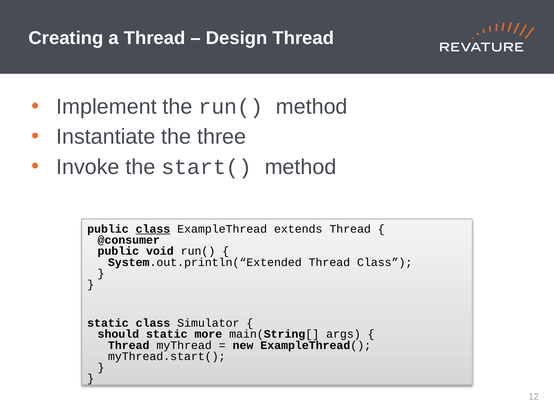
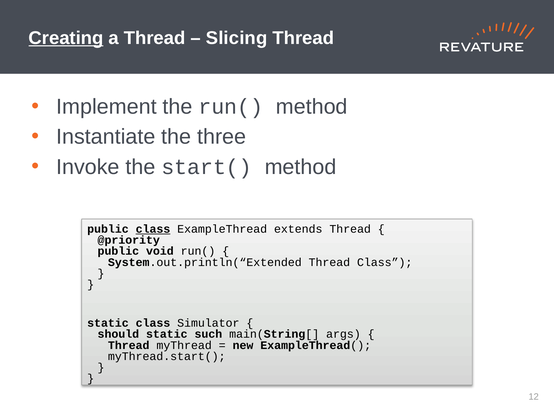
Creating underline: none -> present (66, 38)
Design: Design -> Slicing (237, 38)
@consumer: @consumer -> @priority (129, 240)
more: more -> such (208, 335)
